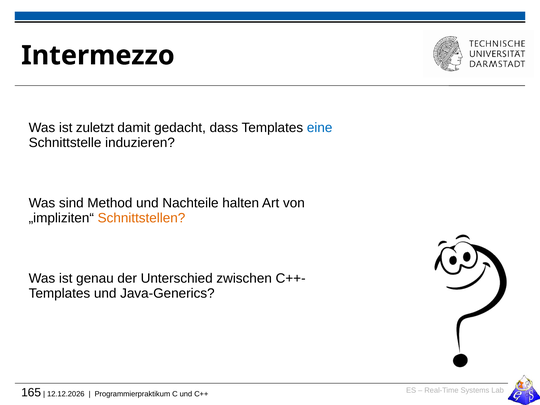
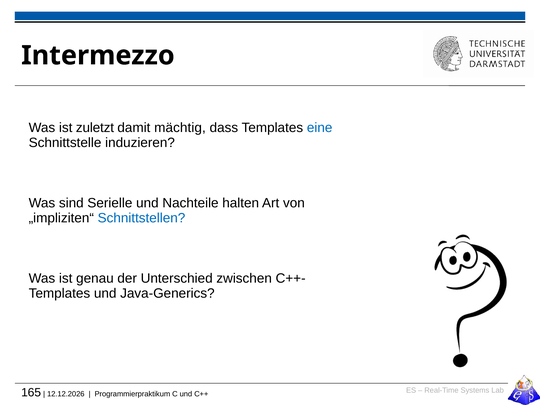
gedacht: gedacht -> mächtig (180, 128)
Method: Method -> Serielle (110, 203)
Schnittstellen colour: orange -> blue (141, 218)
